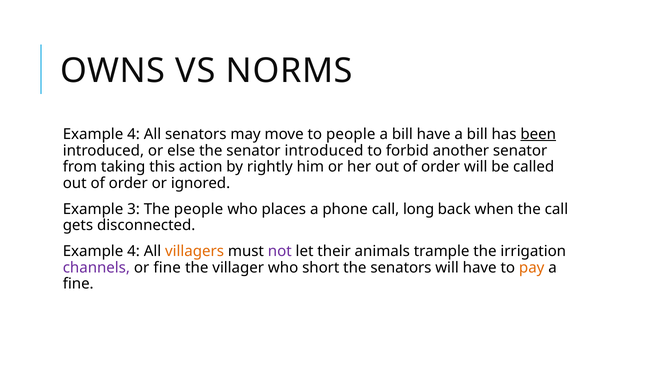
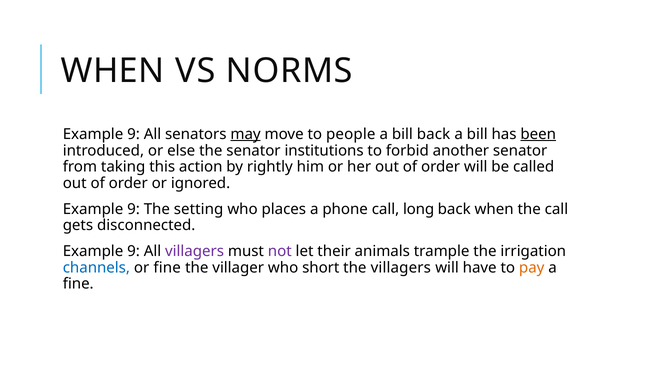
OWNS: OWNS -> WHEN (113, 71)
4: 4 -> 9 (133, 134)
may underline: none -> present (246, 134)
bill have: have -> back (434, 134)
senator introduced: introduced -> institutions (324, 150)
3: 3 -> 9 (133, 209)
The people: people -> setting (199, 209)
4: 4 -> 9 (133, 251)
villagers colour: orange -> purple (195, 251)
channels colour: purple -> blue (96, 267)
the senators: senators -> villagers (401, 267)
